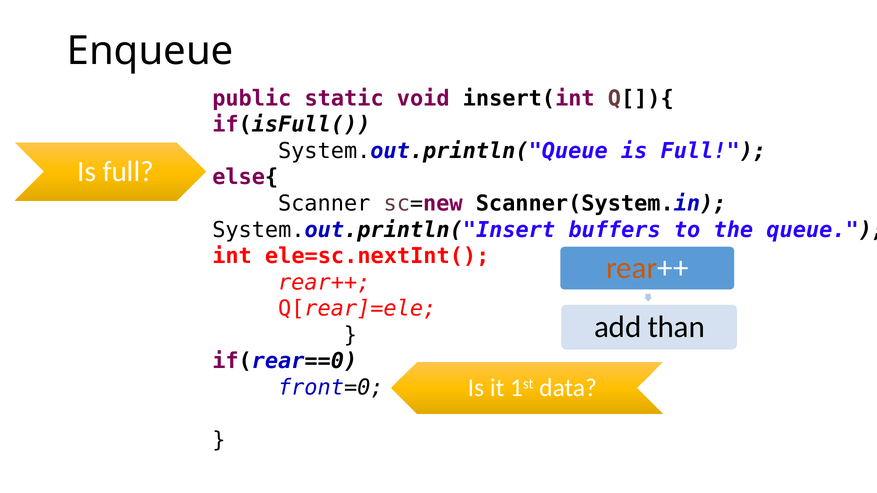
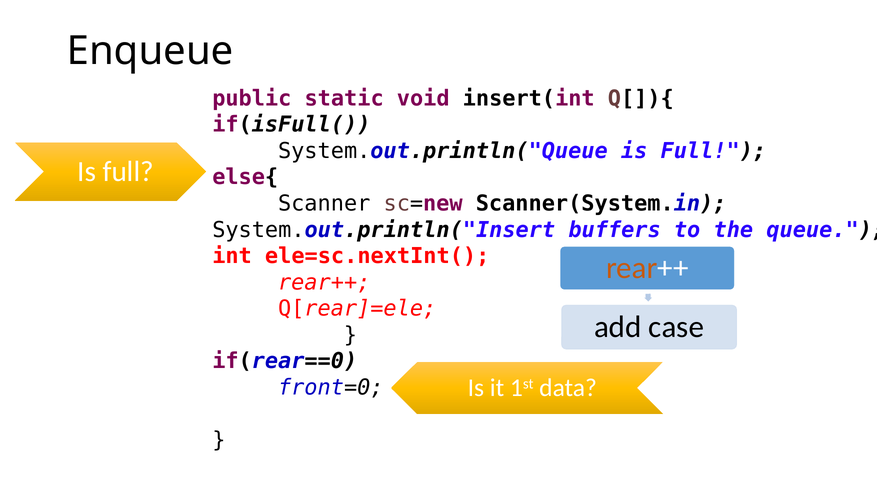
than: than -> case (676, 327)
